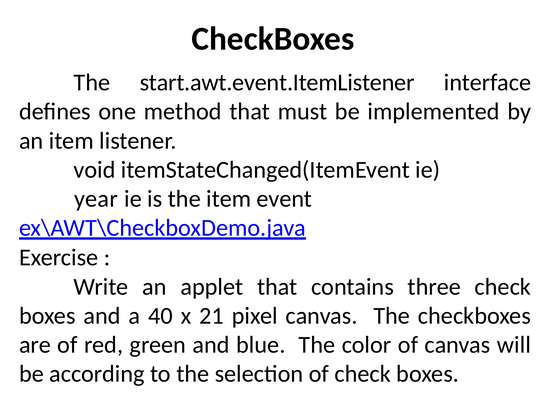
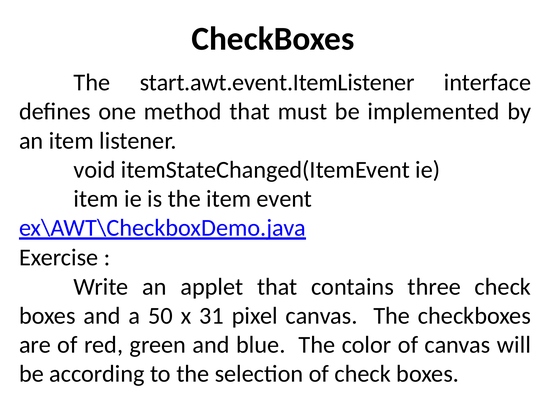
year: year -> item (96, 199)
40: 40 -> 50 (160, 316)
21: 21 -> 31 (212, 316)
